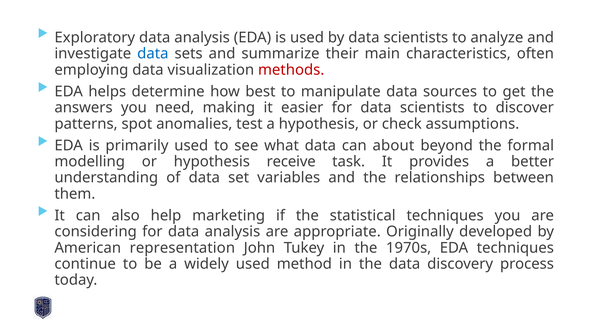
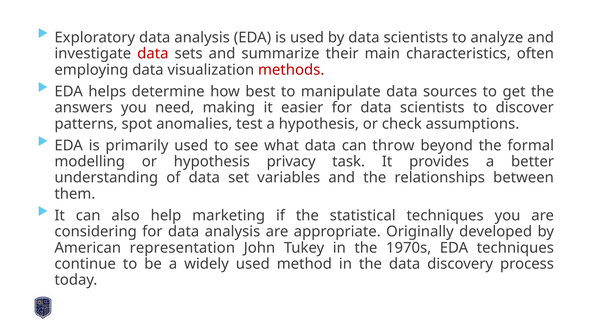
data colour: blue -> red (153, 54)
about: about -> throw (393, 145)
receive: receive -> privacy (291, 162)
